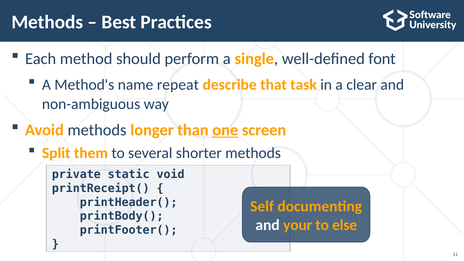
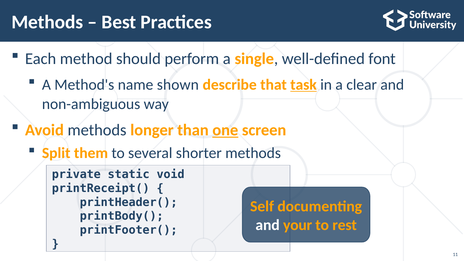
repeat: repeat -> shown (178, 85)
task underline: none -> present (304, 85)
else: else -> rest (345, 225)
